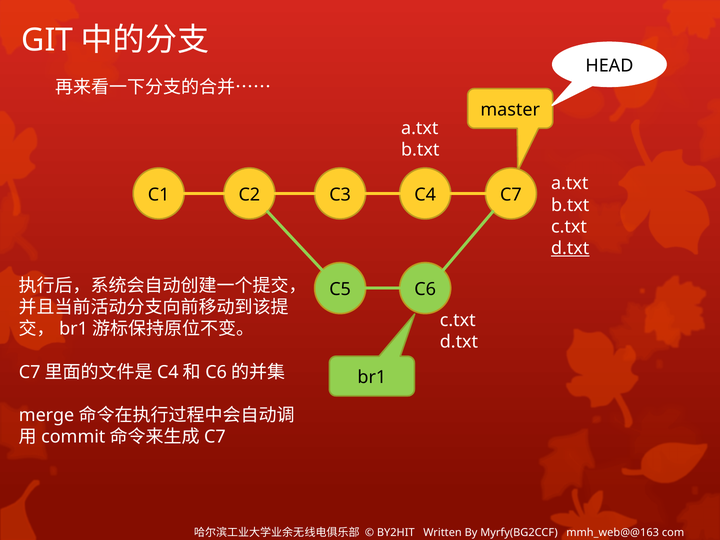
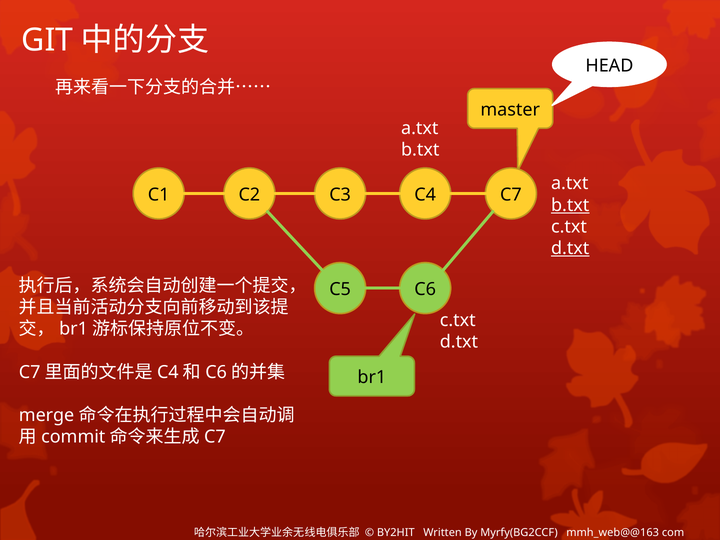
b.txt underline: none -> present (570, 205)
